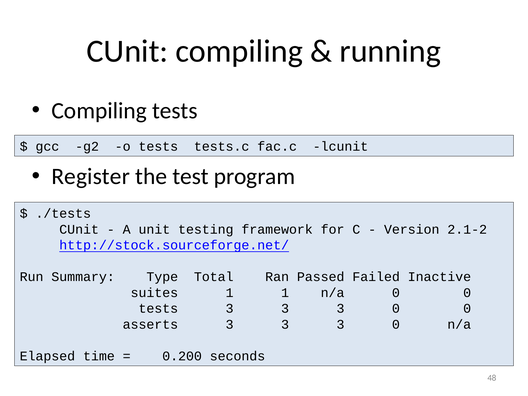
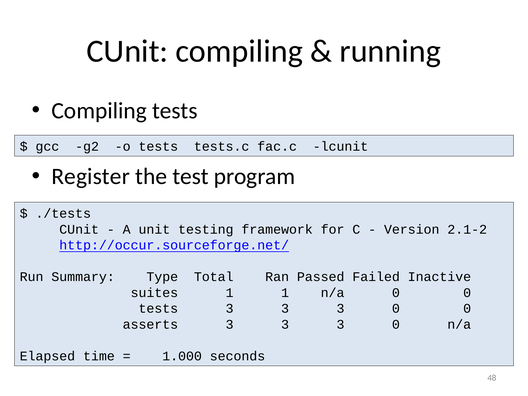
http://stock.sourceforge.net/: http://stock.sourceforge.net/ -> http://occur.sourceforge.net/ (174, 245)
0.200: 0.200 -> 1.000 (182, 356)
